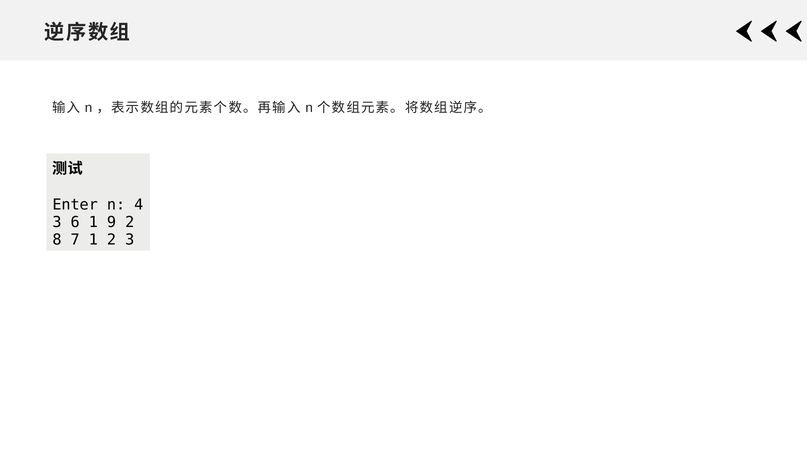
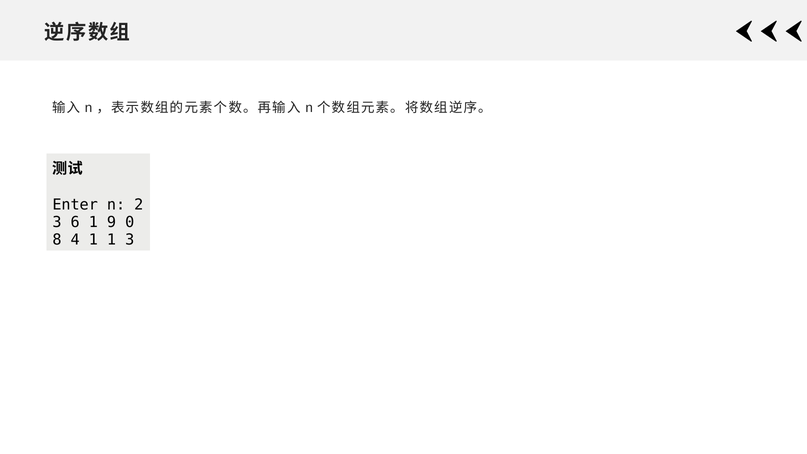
4: 4 -> 2 (139, 205)
9 2: 2 -> 0 (130, 222)
7: 7 -> 4 (75, 240)
1 2: 2 -> 1 (111, 240)
